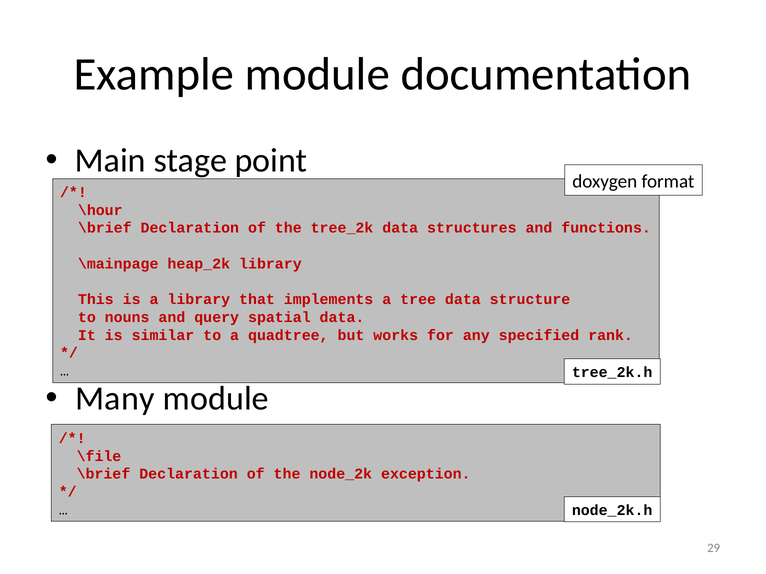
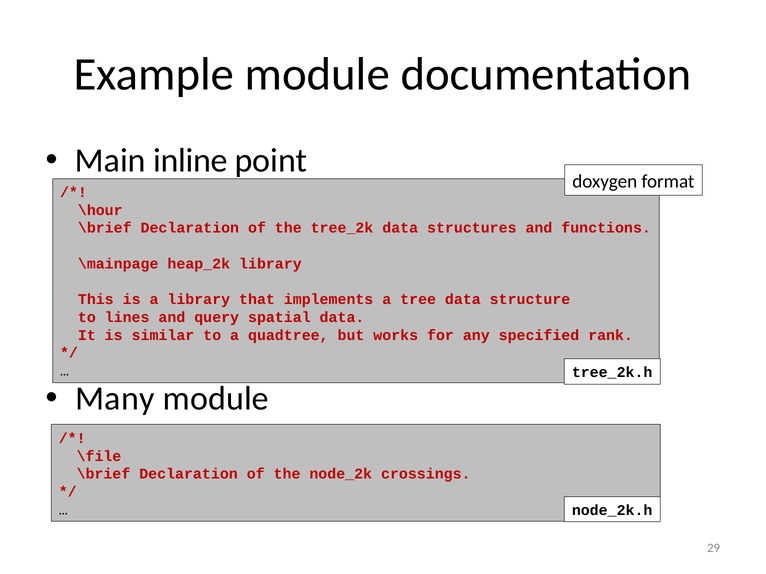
stage: stage -> inline (190, 161)
nouns: nouns -> lines (127, 318)
exception: exception -> crossings (426, 474)
